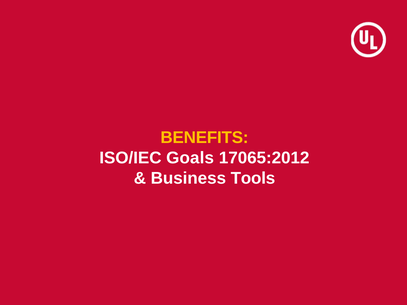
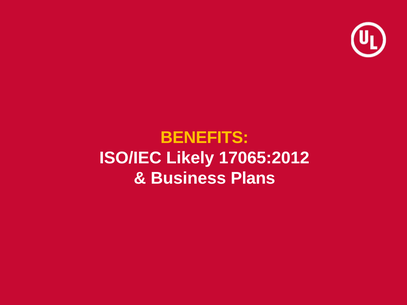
Goals: Goals -> Likely (190, 158)
Tools: Tools -> Plans (253, 178)
